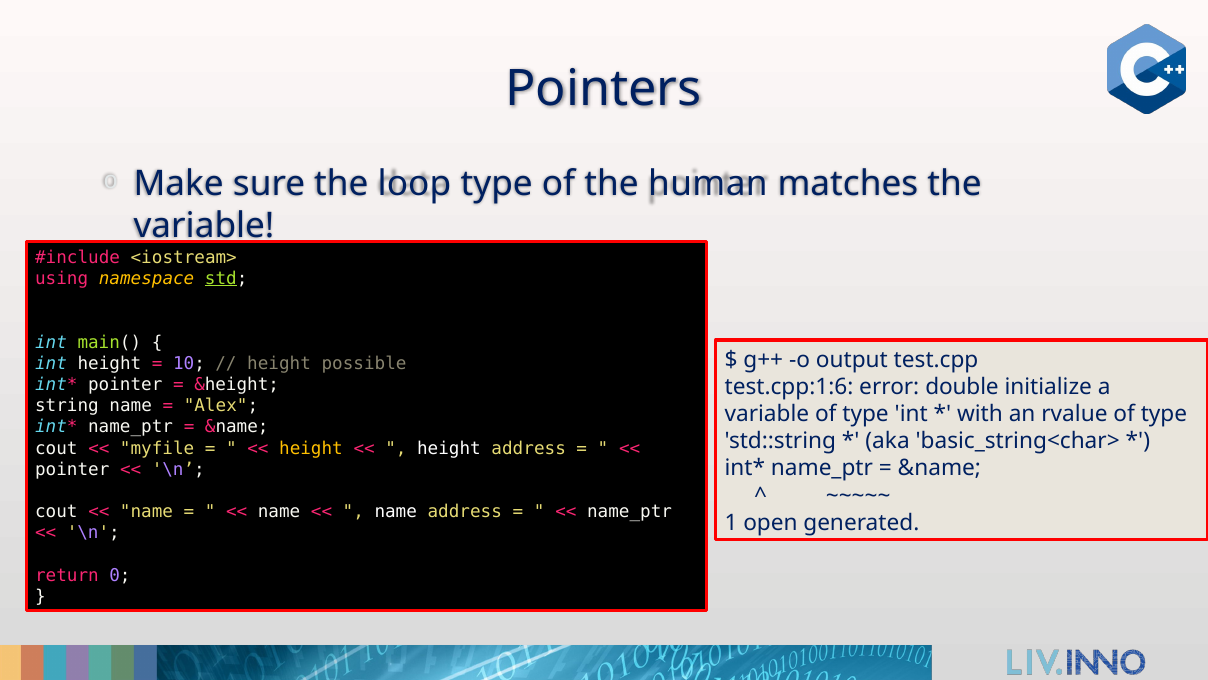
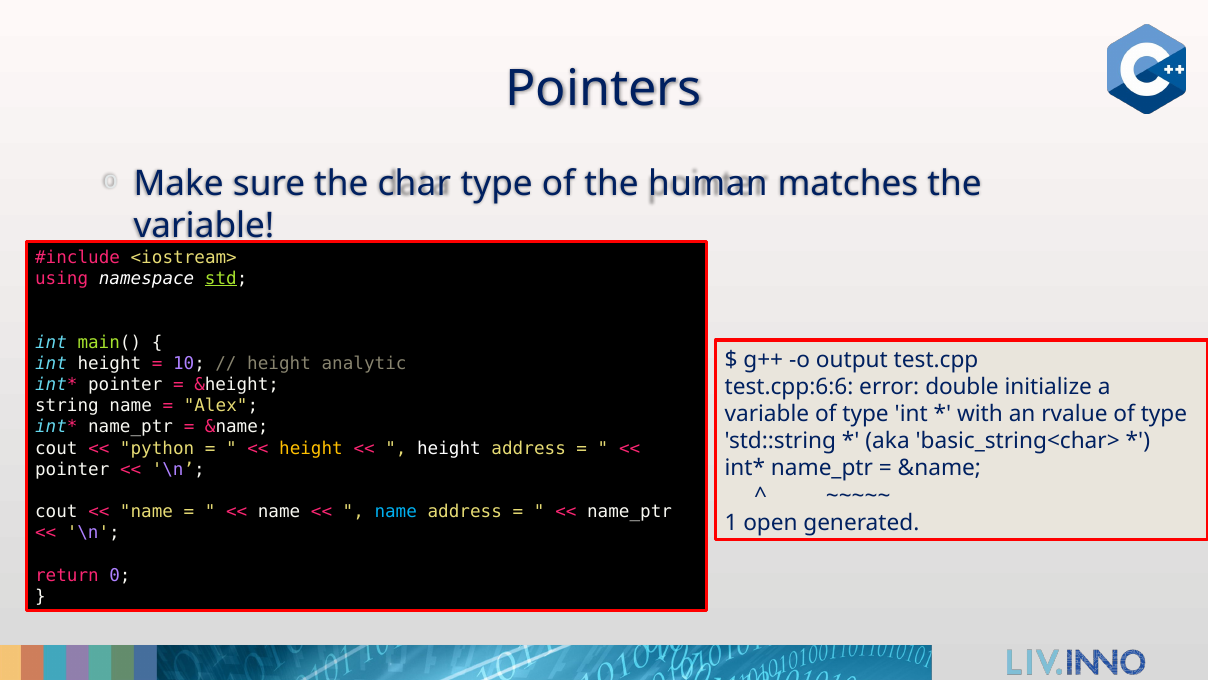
loop: loop -> char (414, 184)
namespace colour: yellow -> white (147, 279)
possible: possible -> analytic (364, 363)
test.cpp:1:6: test.cpp:1:6 -> test.cpp:6:6 (789, 387)
myfile: myfile -> python (157, 448)
name colour: white -> light blue (396, 511)
